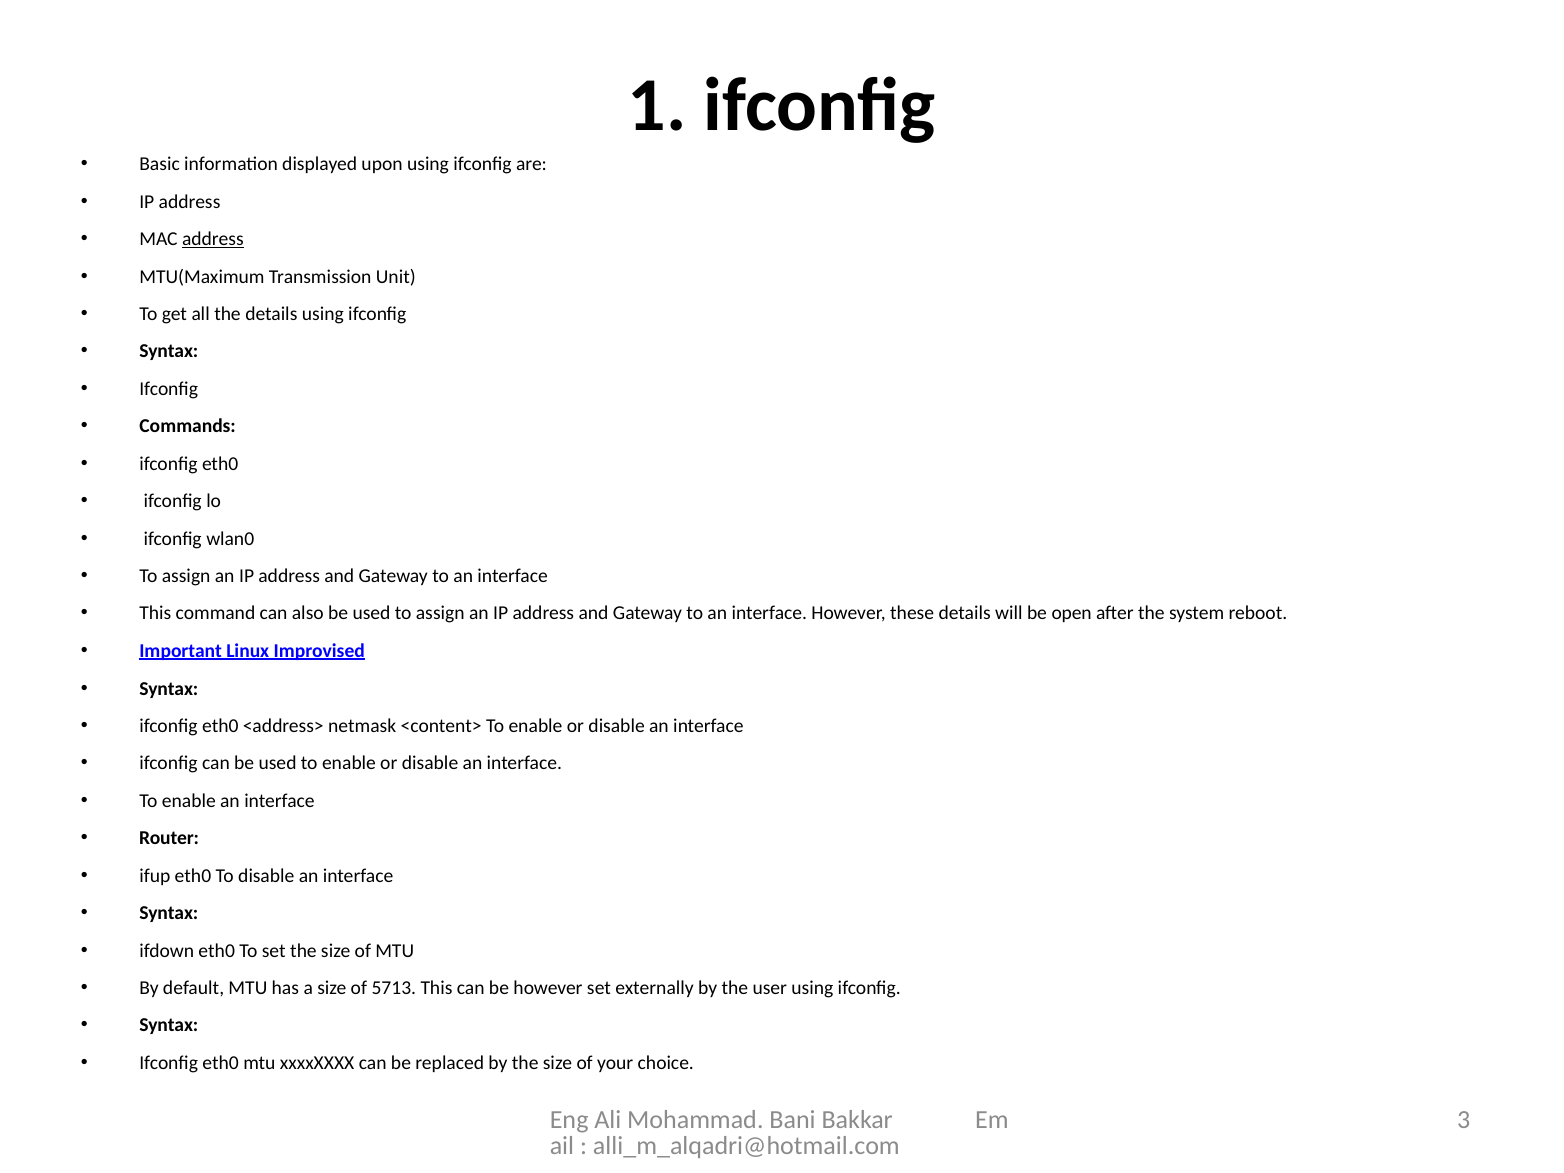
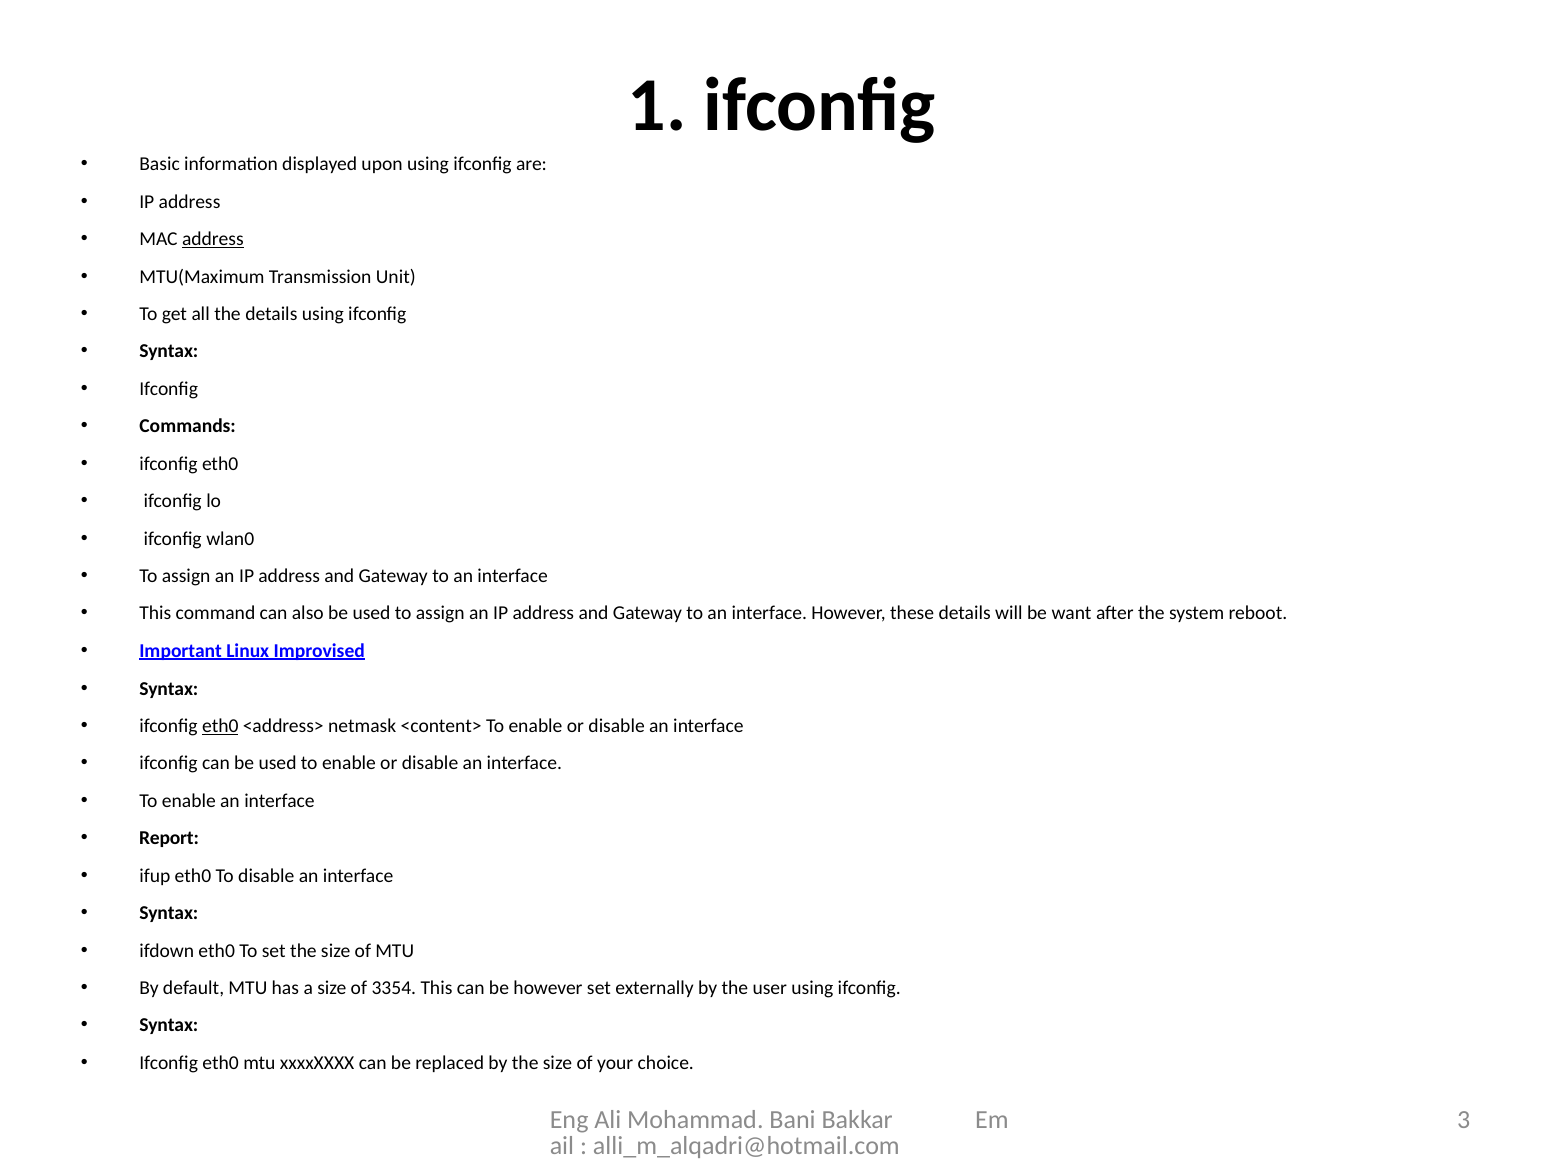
open: open -> want (1072, 614)
eth0 underline: none -> present (220, 726)
Router: Router -> Report (169, 838)
5713: 5713 -> 3354 (394, 988)
